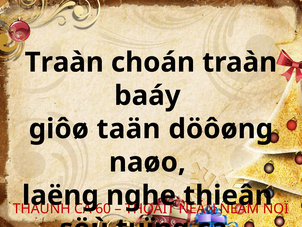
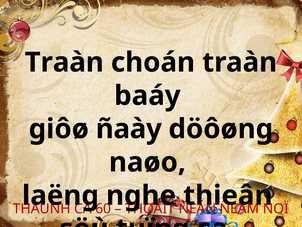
taän: taän -> ñaày (129, 129)
